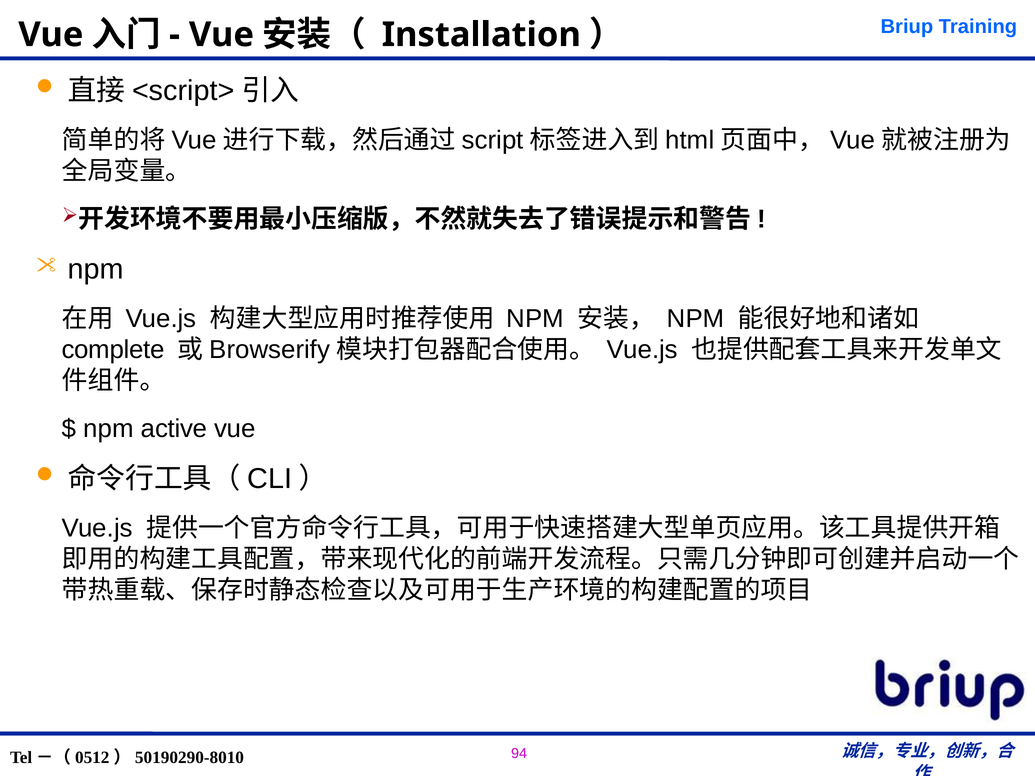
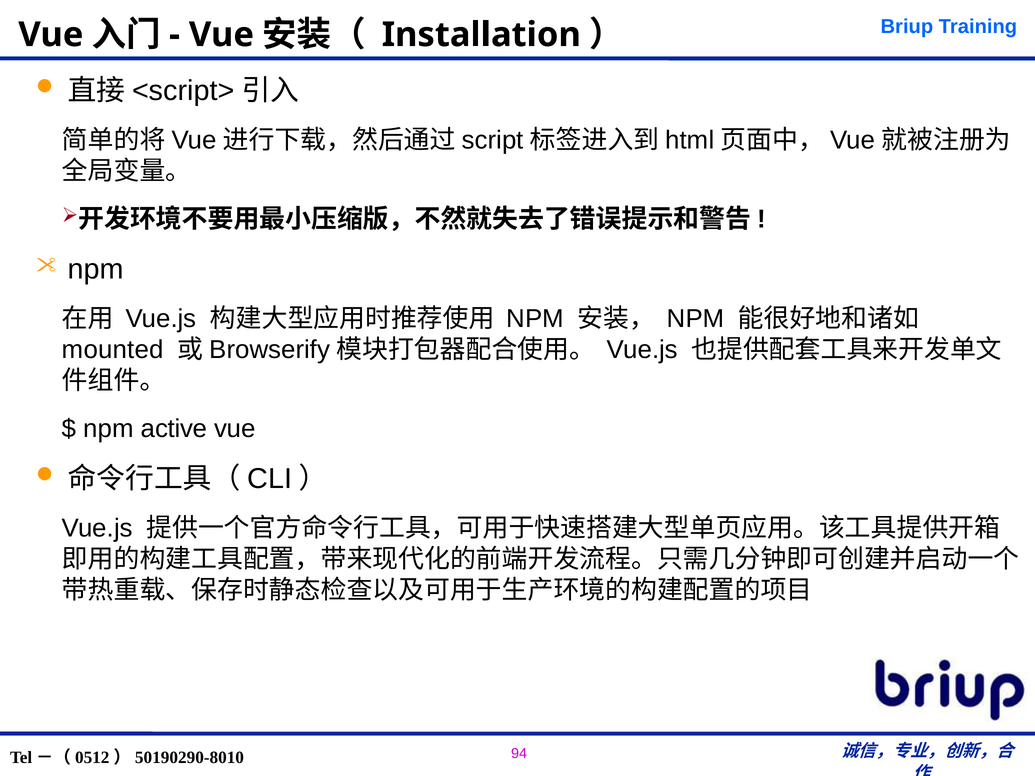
complete: complete -> mounted (113, 350)
